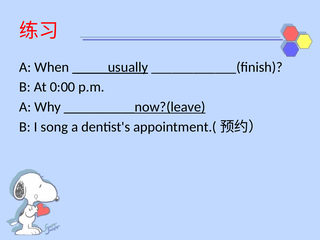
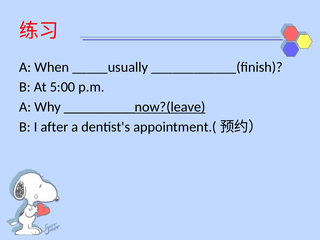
_____usually underline: present -> none (110, 67)
0:00: 0:00 -> 5:00 (62, 87)
song: song -> after (54, 127)
